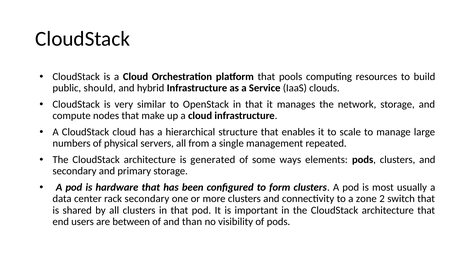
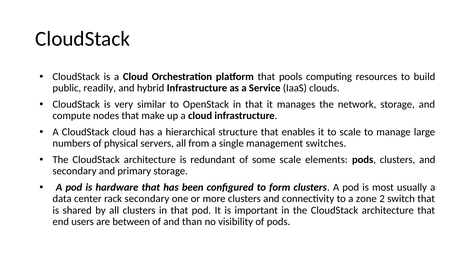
should: should -> readily (100, 88)
repeated: repeated -> switches (326, 143)
generated: generated -> redundant (213, 160)
some ways: ways -> scale (290, 160)
